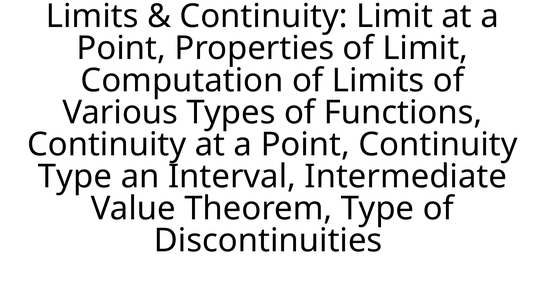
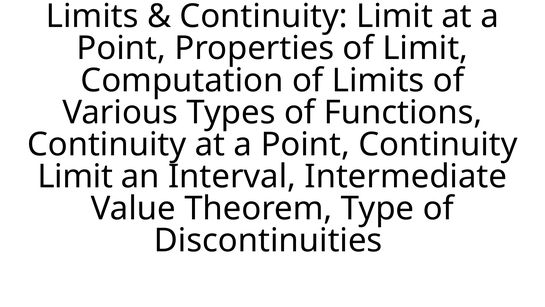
Type: Type -> Limit (75, 176)
